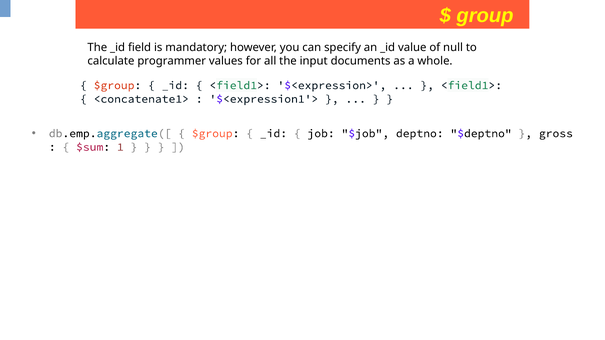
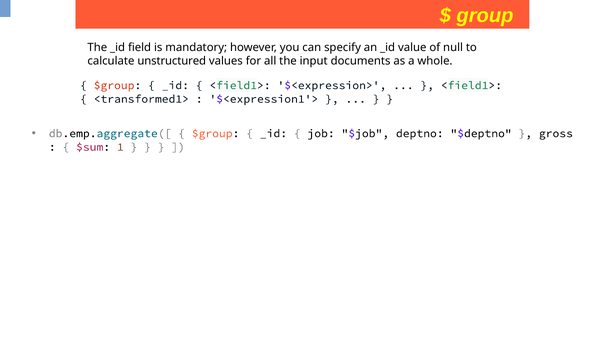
programmer: programmer -> unstructured (172, 61)
<concatenate1>: <concatenate1> -> <transformed1> (141, 99)
